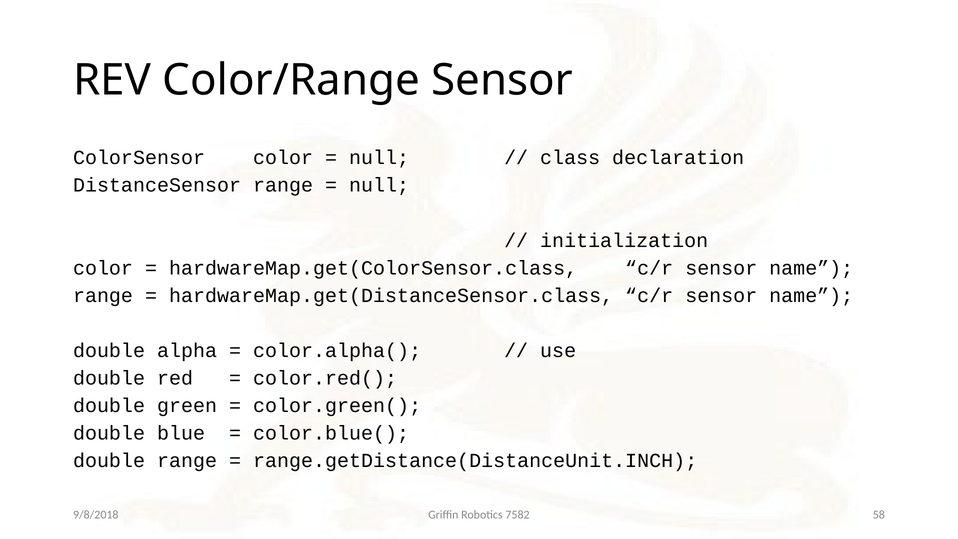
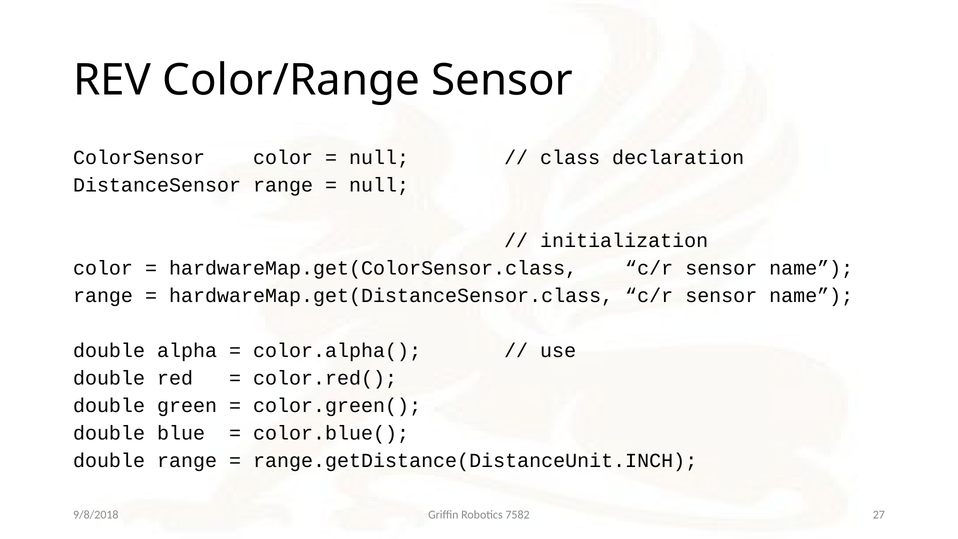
58: 58 -> 27 (879, 514)
